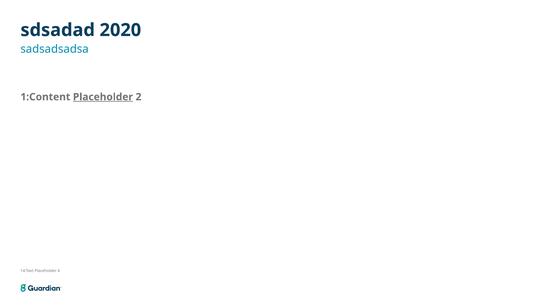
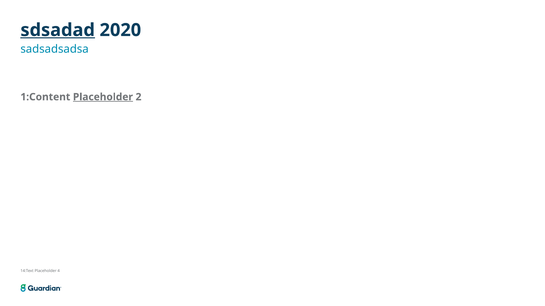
sdsadad underline: none -> present (58, 30)
